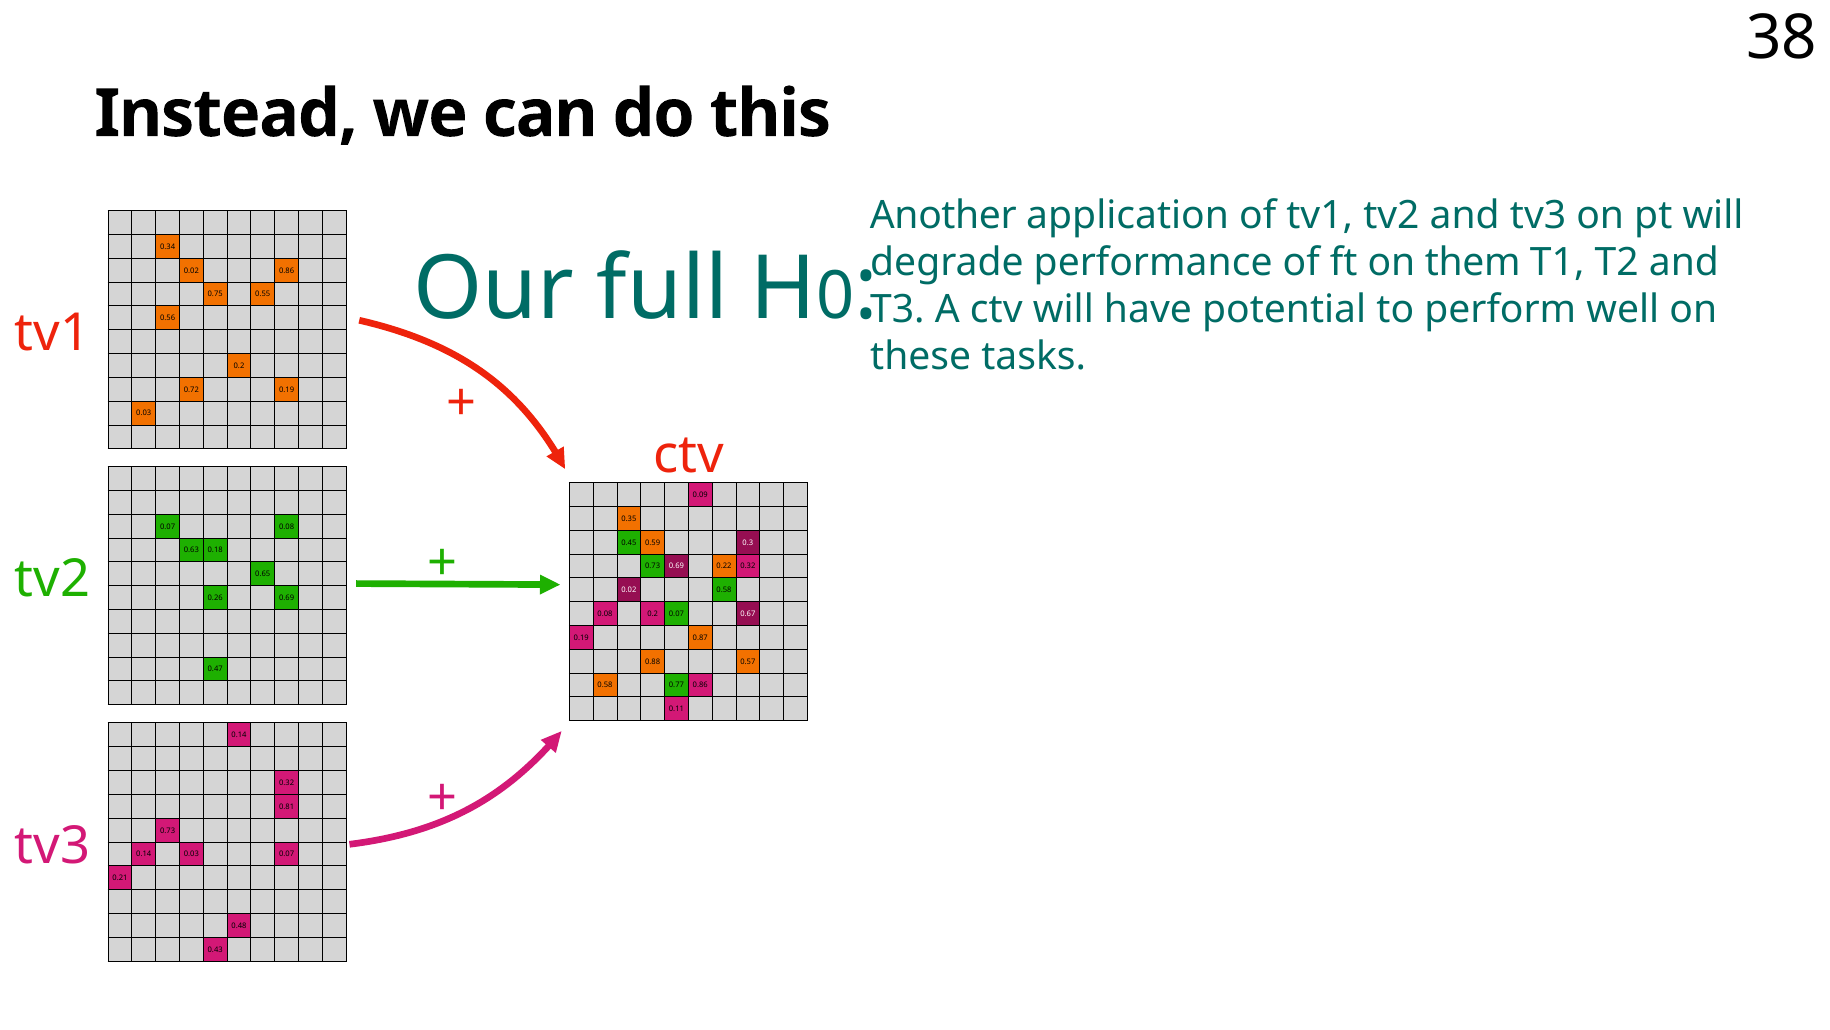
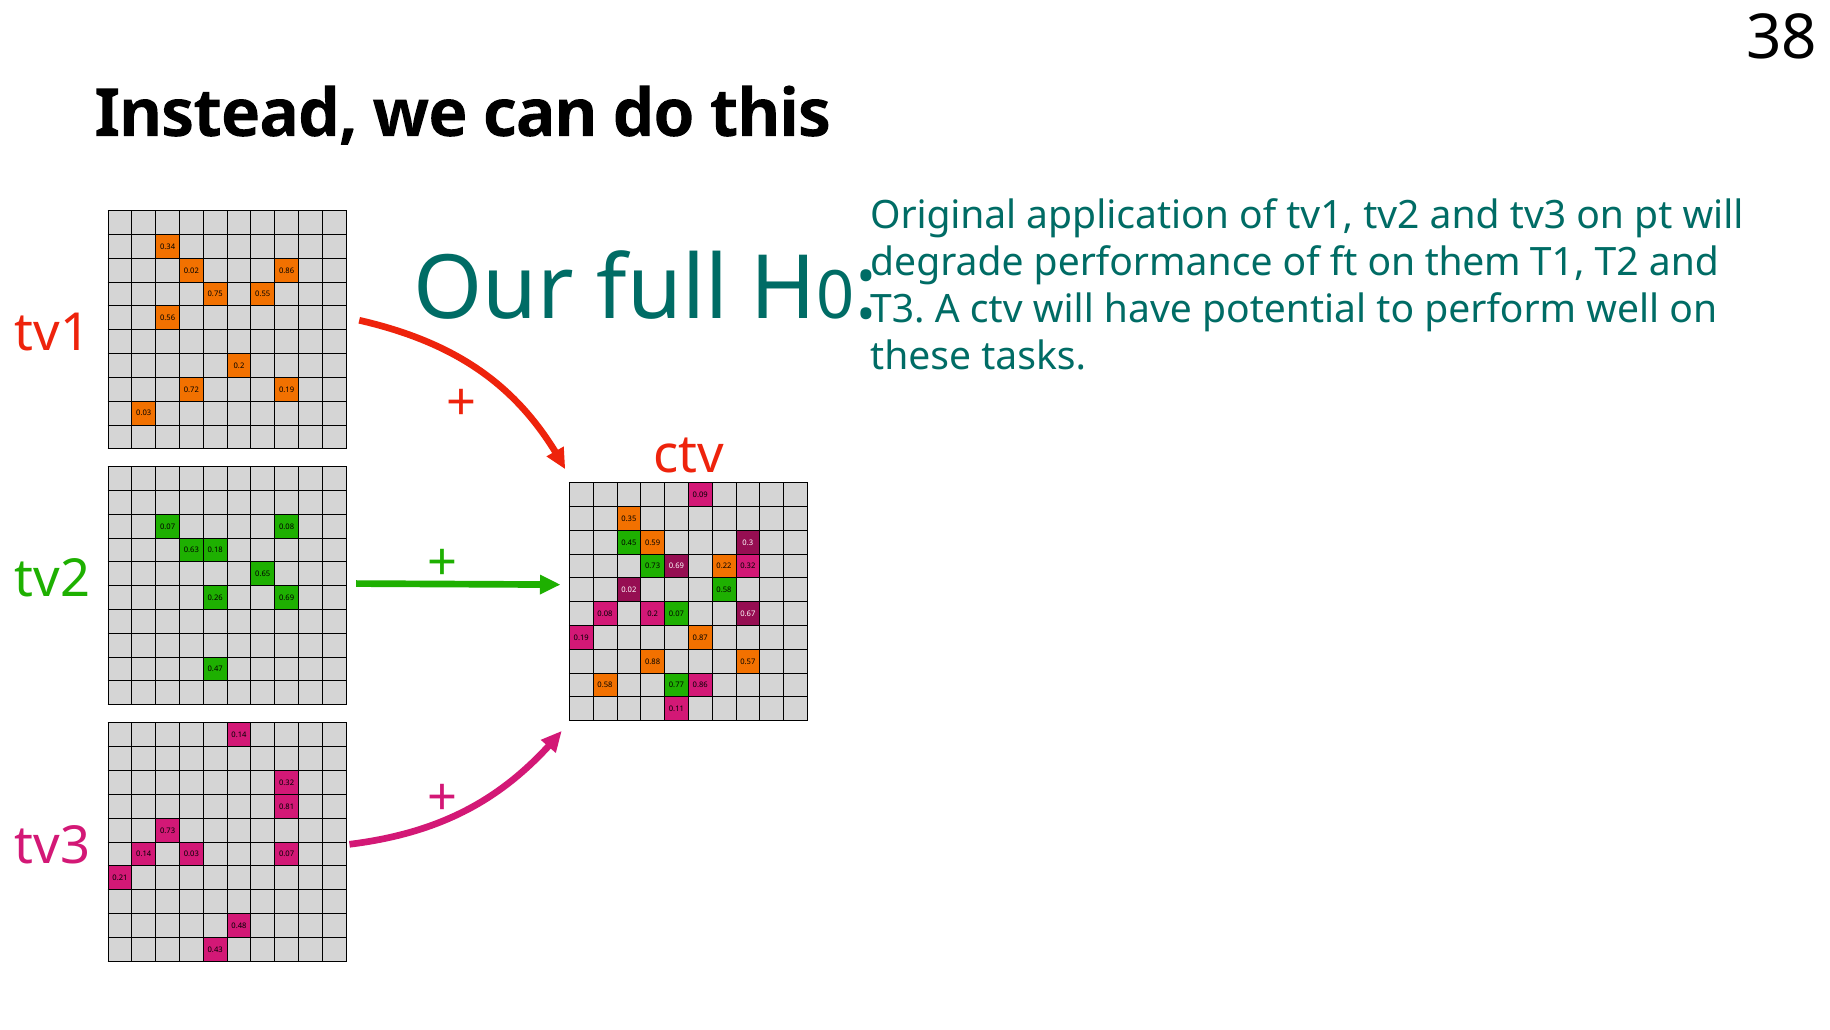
Another: Another -> Original (943, 215)
